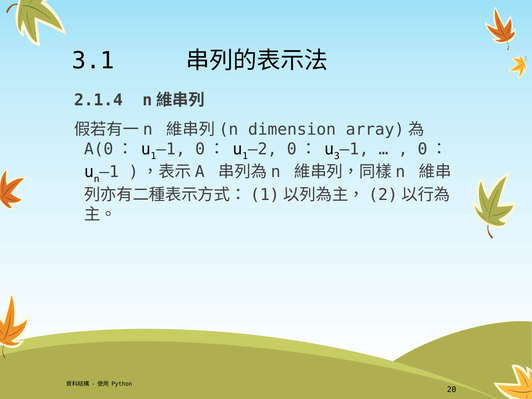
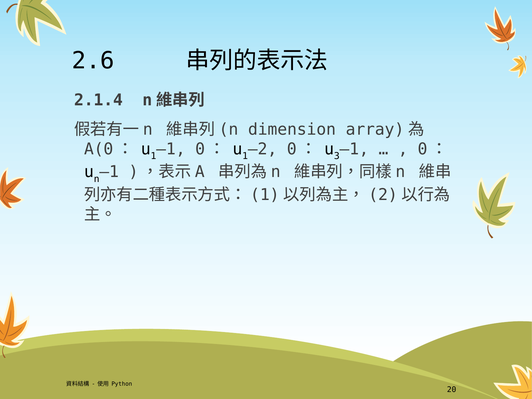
3.1: 3.1 -> 2.6 (93, 61)
